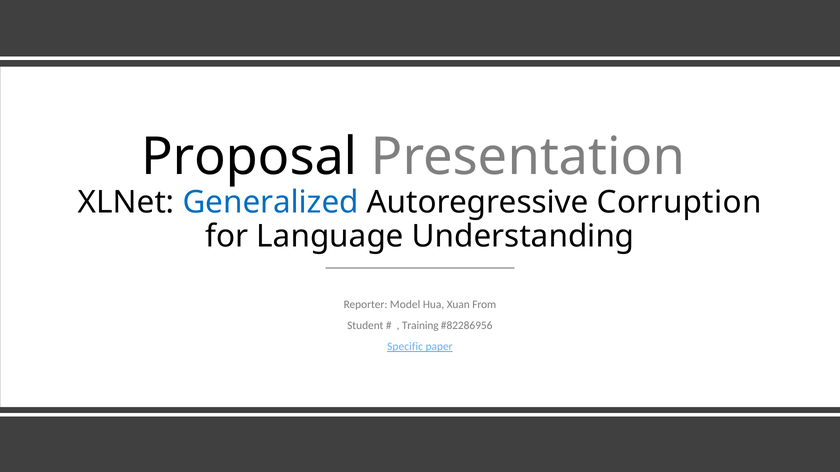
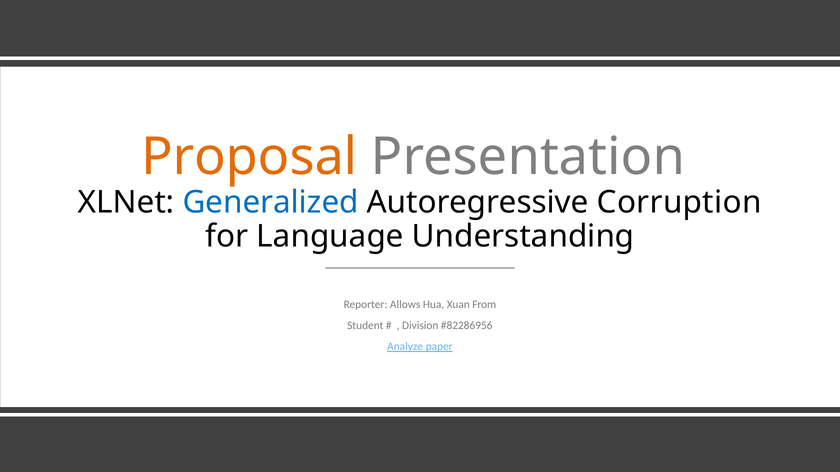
Proposal colour: black -> orange (249, 157)
Model: Model -> Allows (405, 305)
Training: Training -> Division (420, 326)
Specific: Specific -> Analyze (405, 347)
